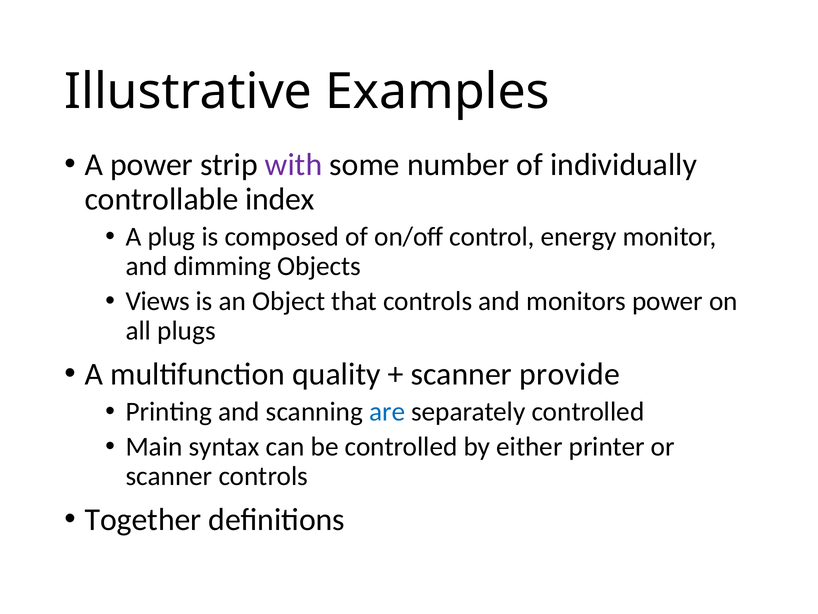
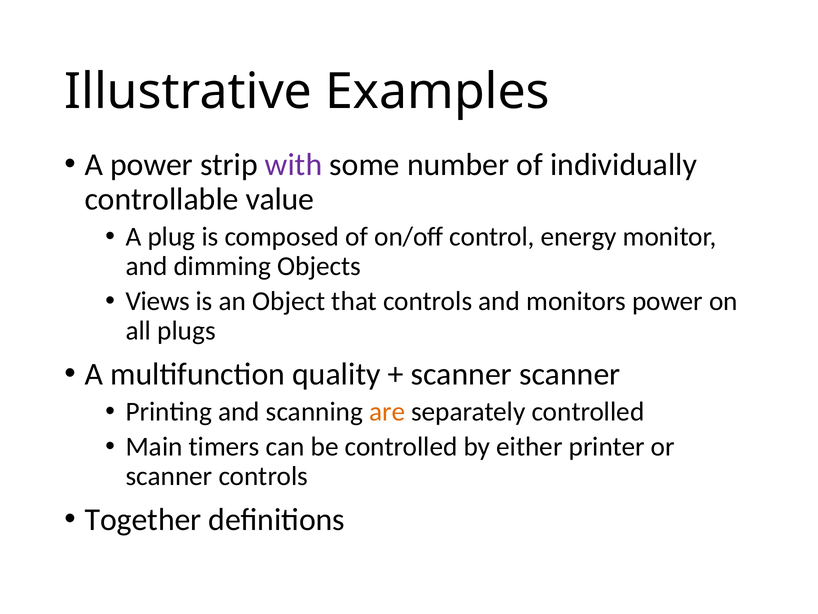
index: index -> value (280, 199)
scanner provide: provide -> scanner (570, 374)
are colour: blue -> orange (387, 411)
syntax: syntax -> timers (224, 446)
